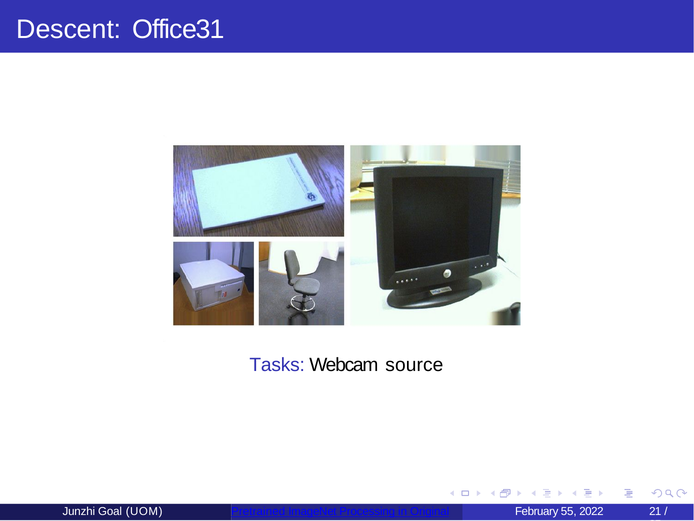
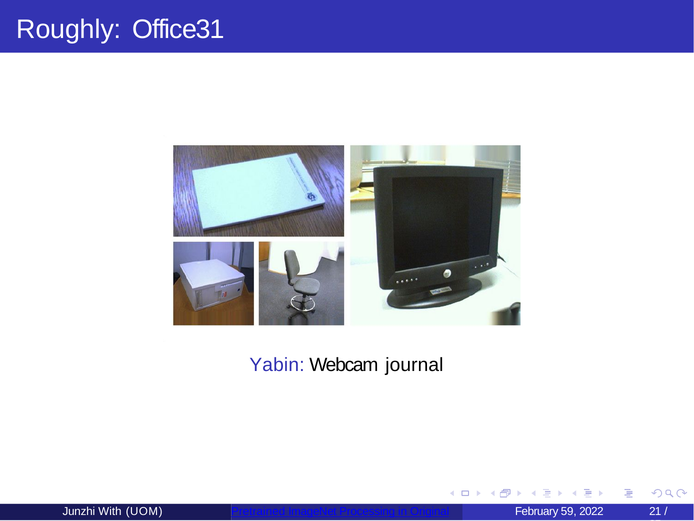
Descent: Descent -> Roughly (69, 30)
Tasks: Tasks -> Yabin (277, 365)
source: source -> journal (414, 365)
Goal: Goal -> With (110, 511)
55: 55 -> 59 (569, 511)
